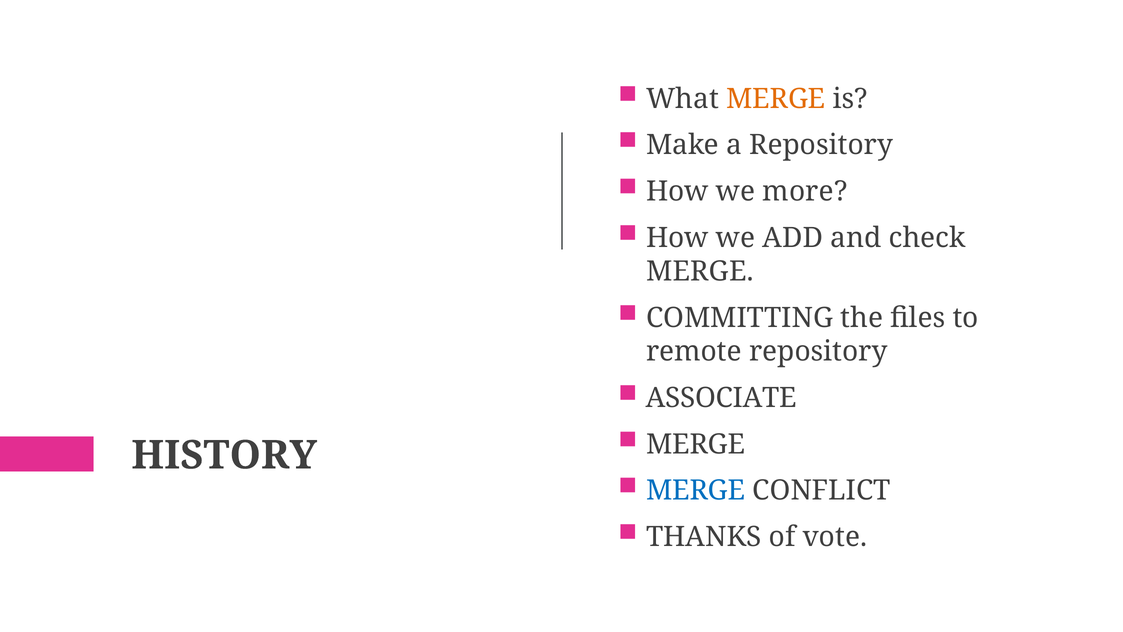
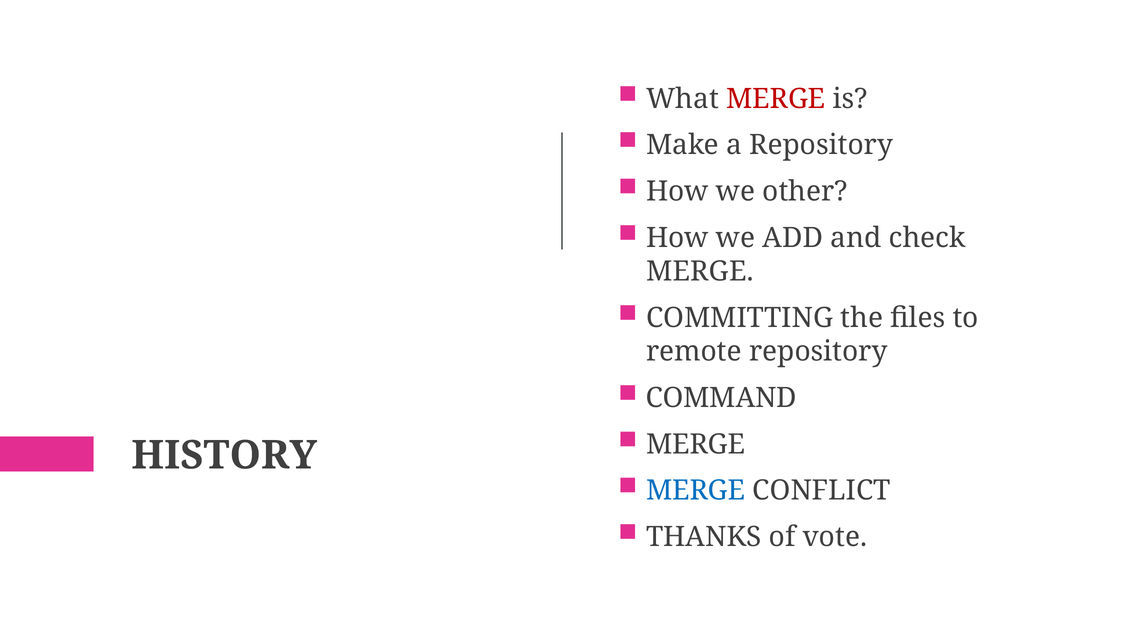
MERGE colour: orange -> red (776, 99)
more: more -> other (805, 191)
ASSOCIATE: ASSOCIATE -> COMMAND (721, 398)
